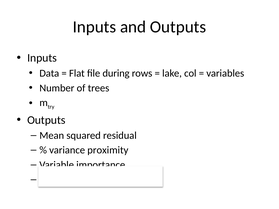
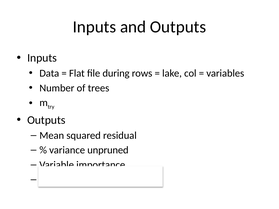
proximity: proximity -> unpruned (108, 150)
